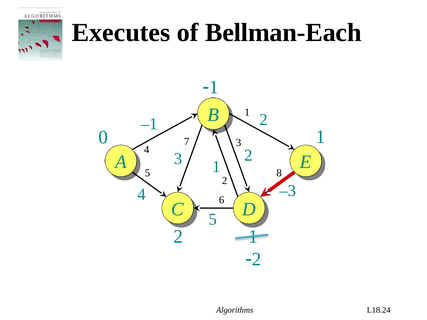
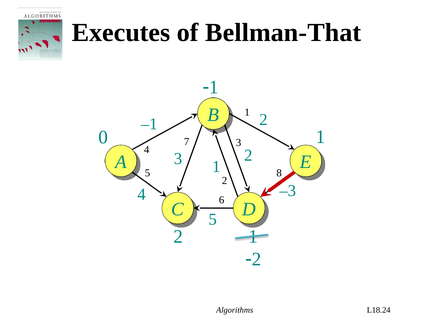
Bellman-Each: Bellman-Each -> Bellman-That (283, 32)
